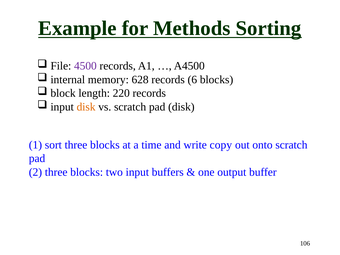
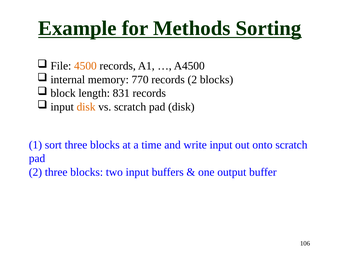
4500 colour: purple -> orange (85, 66)
628: 628 -> 770 (140, 80)
records 6: 6 -> 2 (192, 80)
220: 220 -> 831 (121, 93)
write copy: copy -> input (221, 145)
